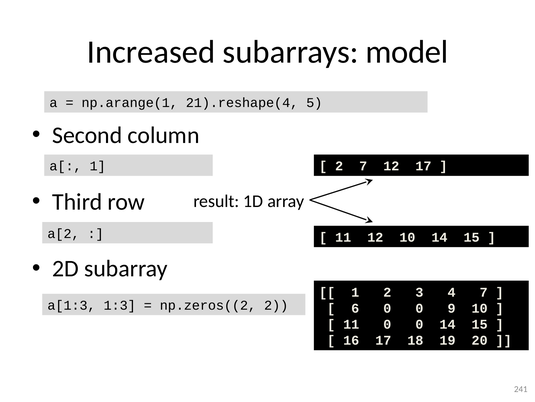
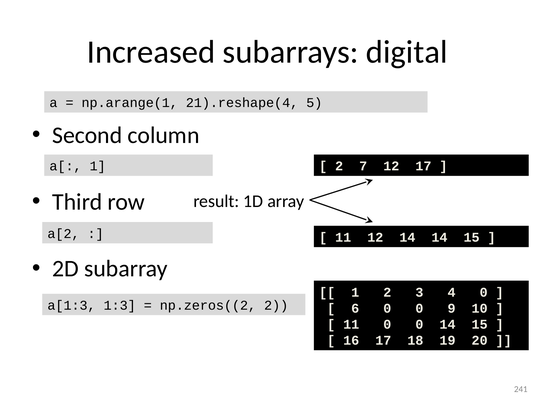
model: model -> digital (407, 52)
12 10: 10 -> 14 (407, 237)
4 7: 7 -> 0 (484, 292)
